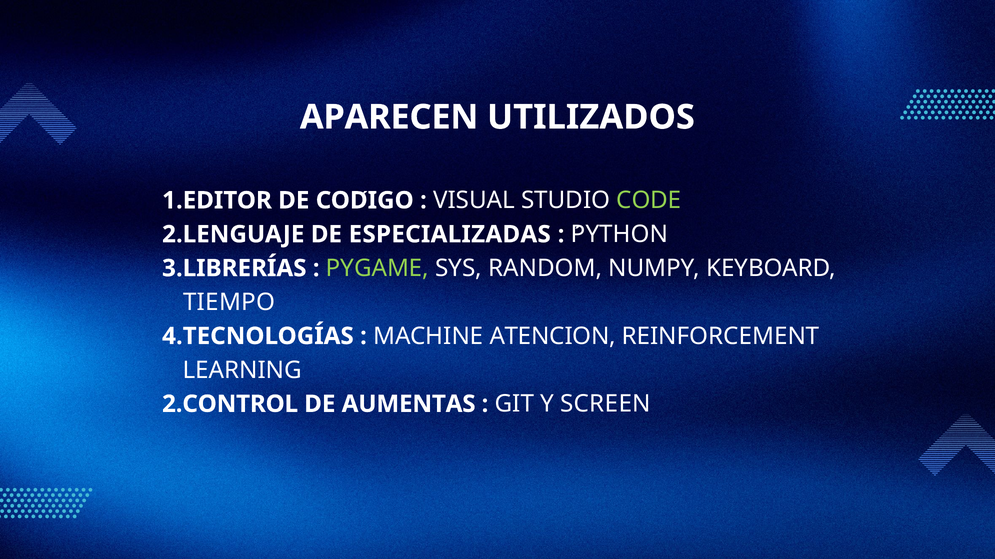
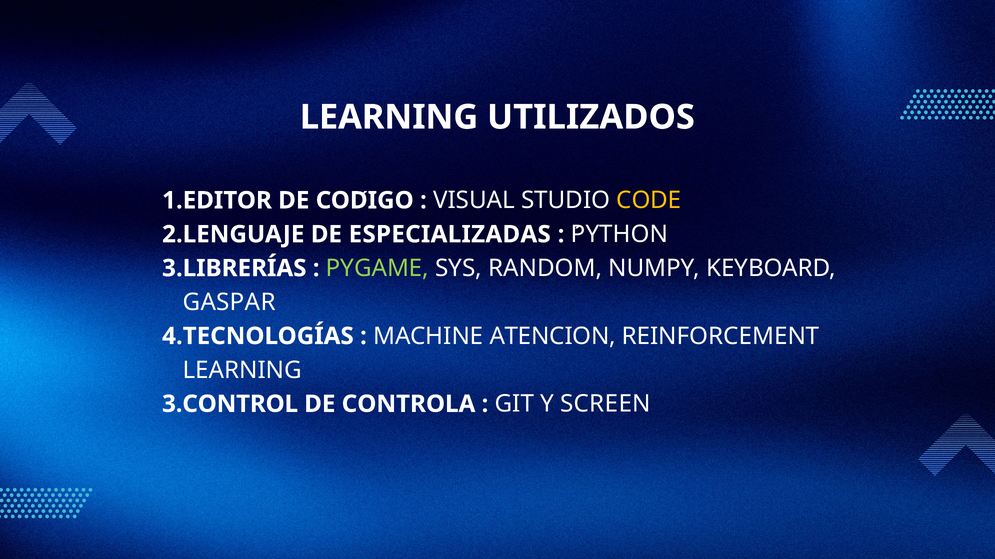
APARECEN: APARECEN -> LEARNING (389, 117)
CODE colour: light green -> yellow (649, 201)
TIEMPO: TIEMPO -> GASPAR (229, 303)
2.CONTROL: 2.CONTROL -> 3.CONTROL (230, 404)
AUMENTAS: AUMENTAS -> CONTROLA (409, 404)
